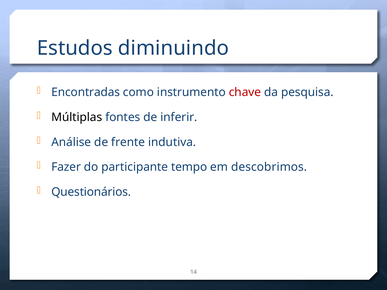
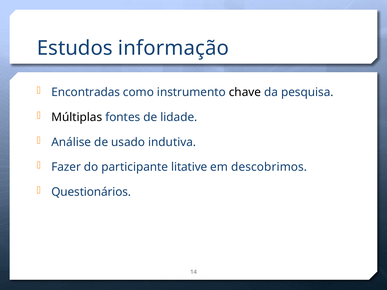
diminuindo: diminuindo -> informação (174, 48)
chave colour: red -> black (245, 92)
inferir: inferir -> lidade (179, 117)
frente: frente -> usado (128, 142)
tempo: tempo -> litative (189, 167)
